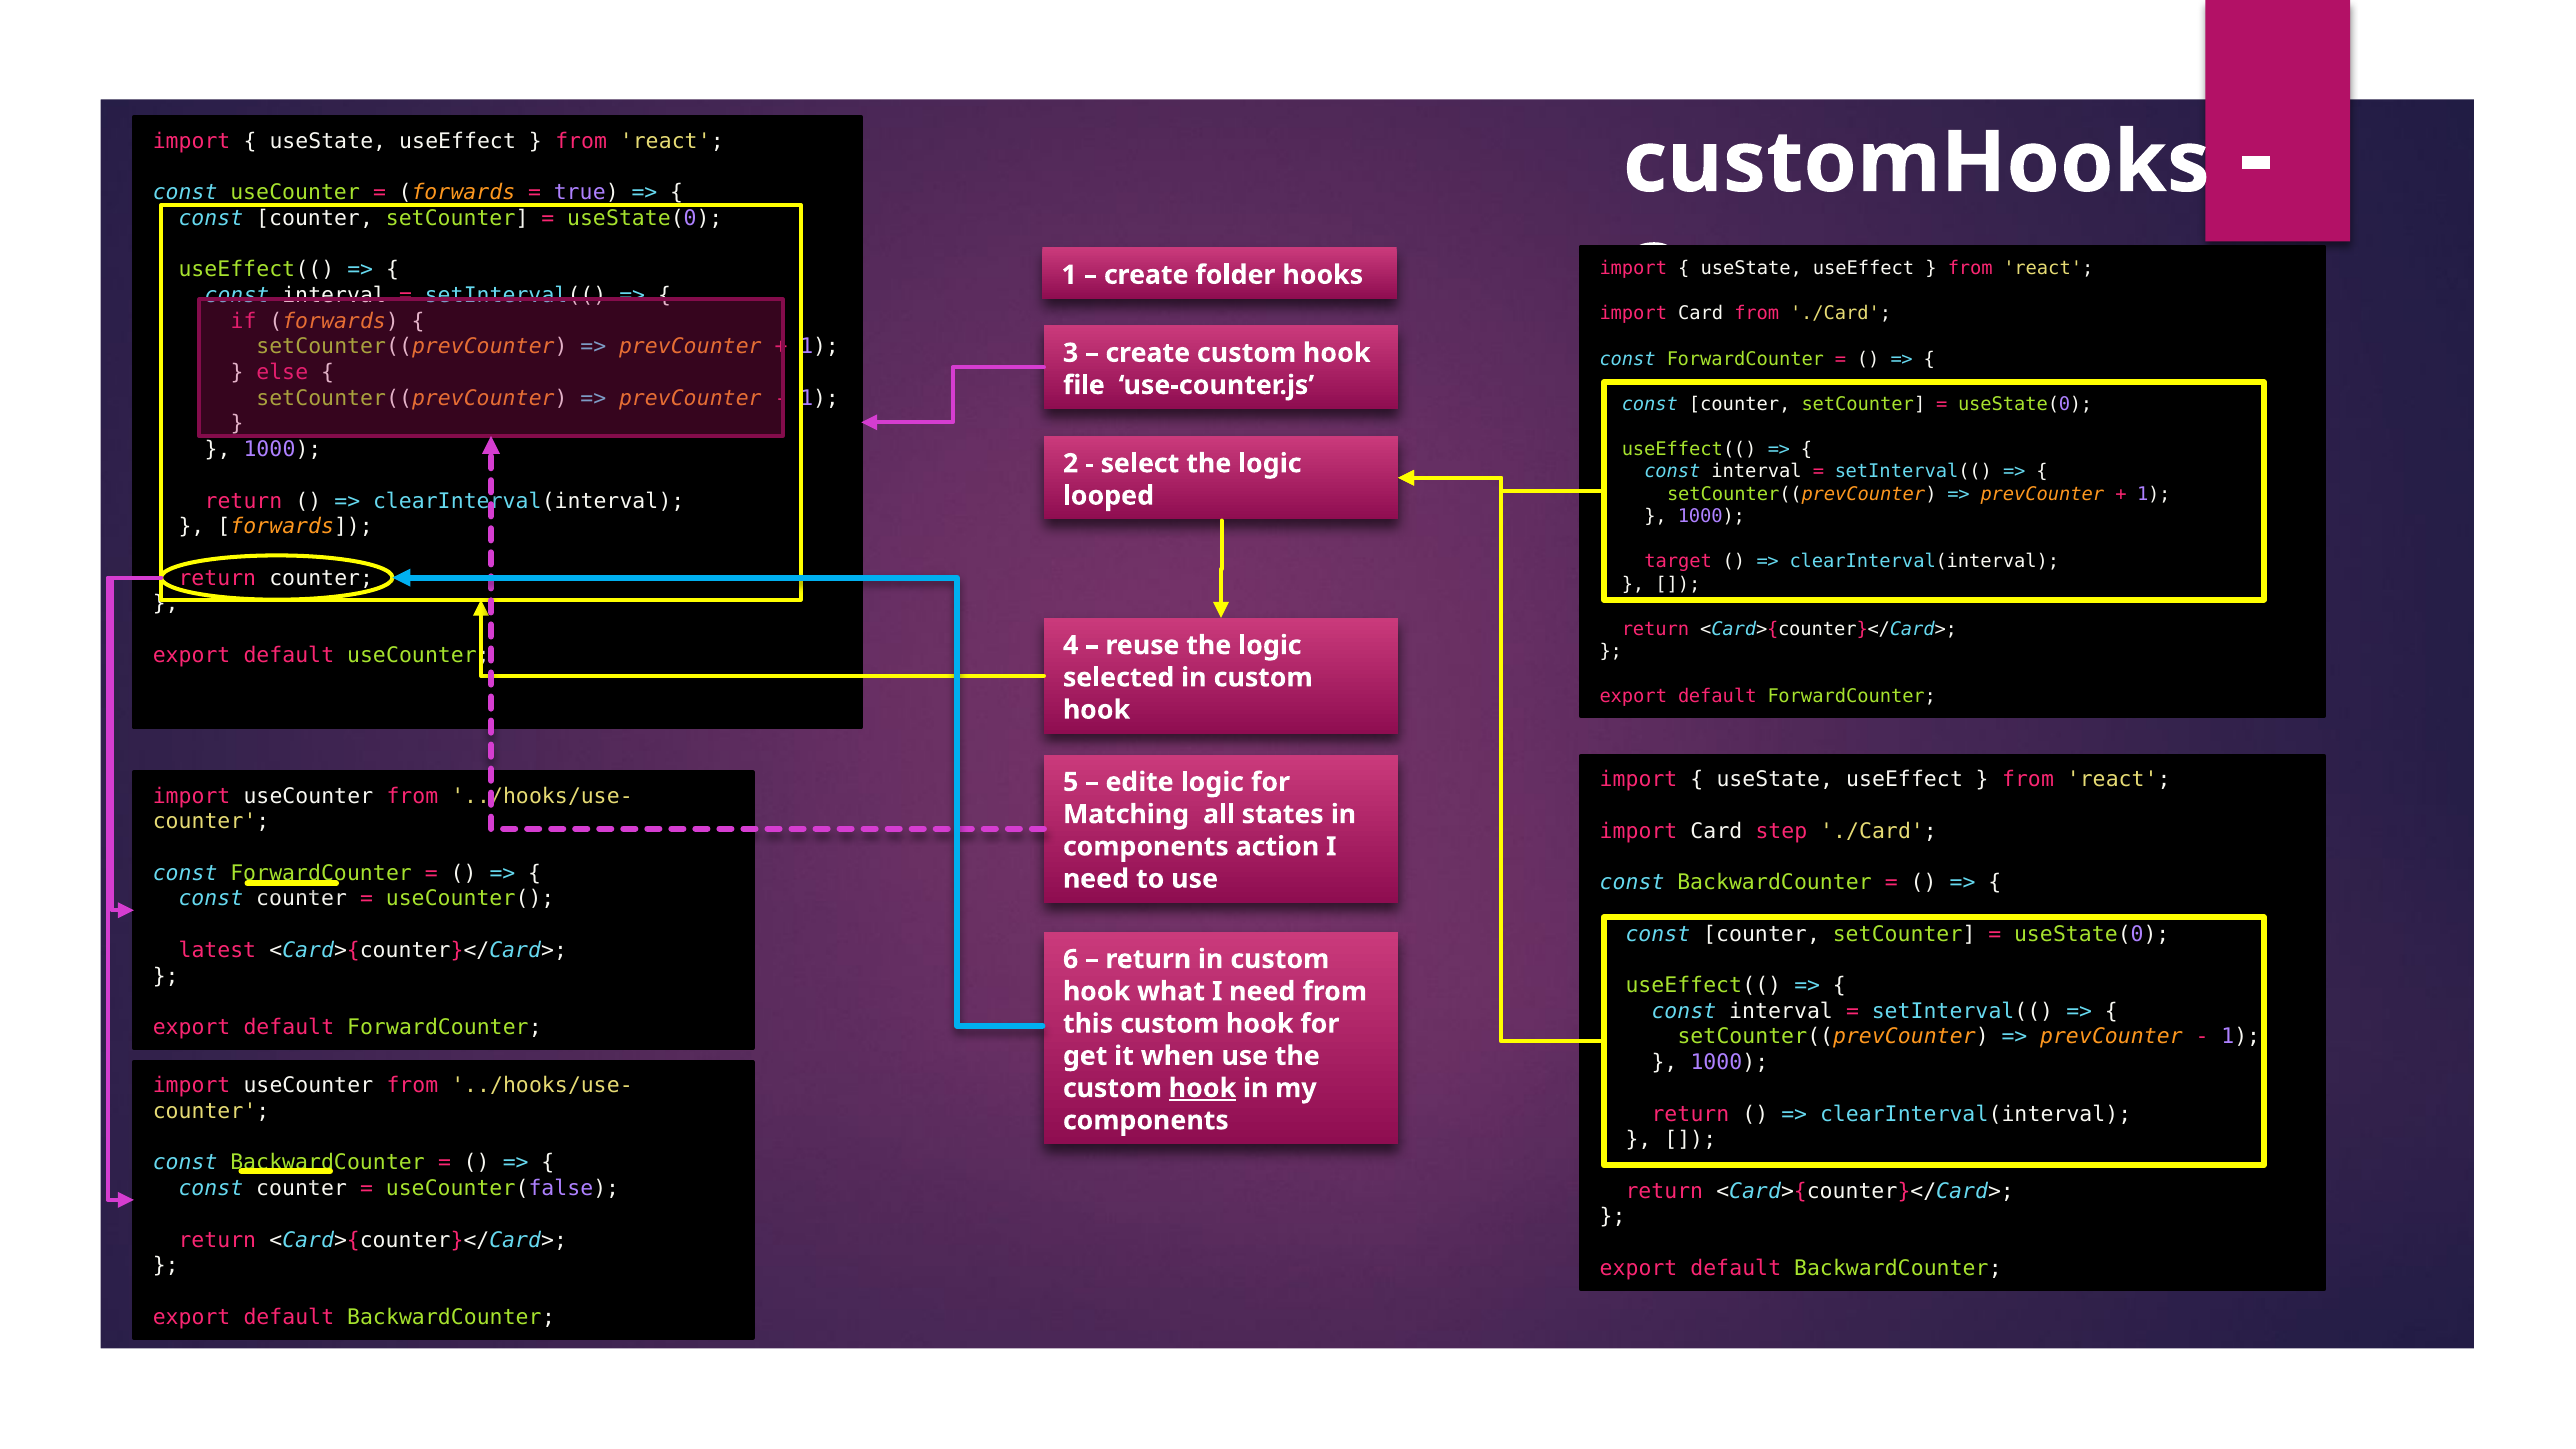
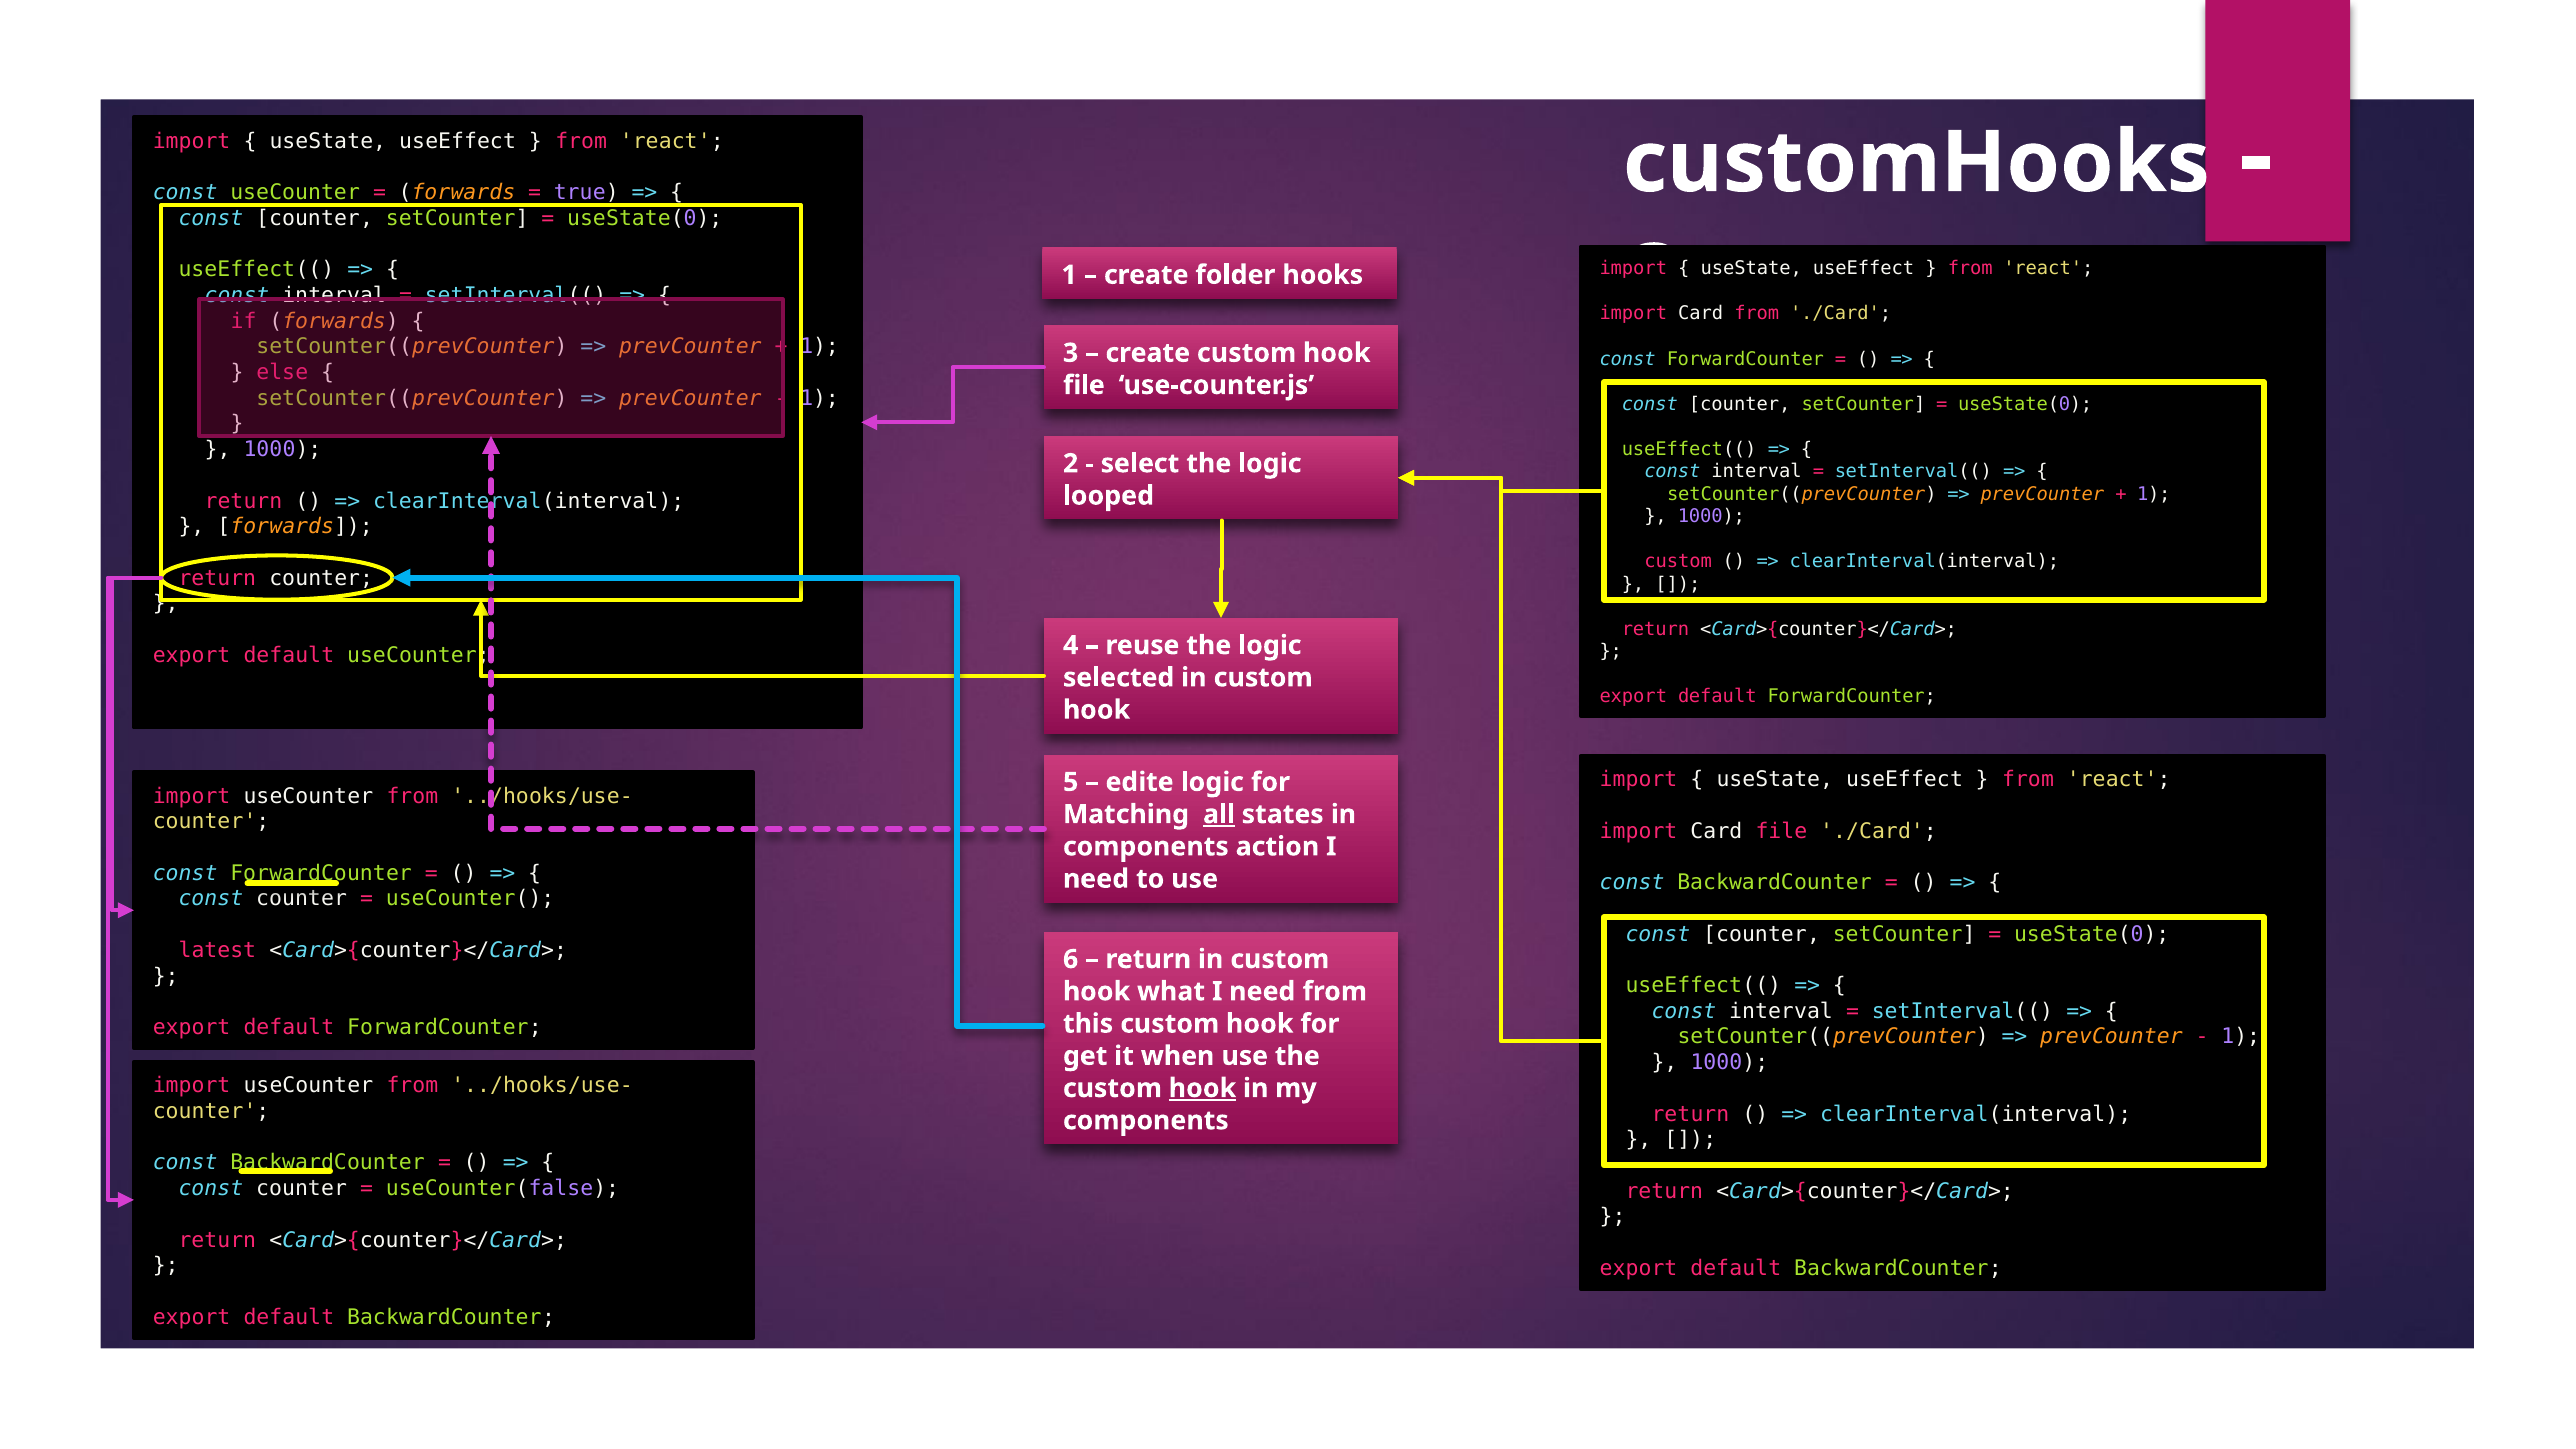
target: target -> custom (1678, 561)
all underline: none -> present (1219, 814)
Card step: step -> file (1781, 831)
